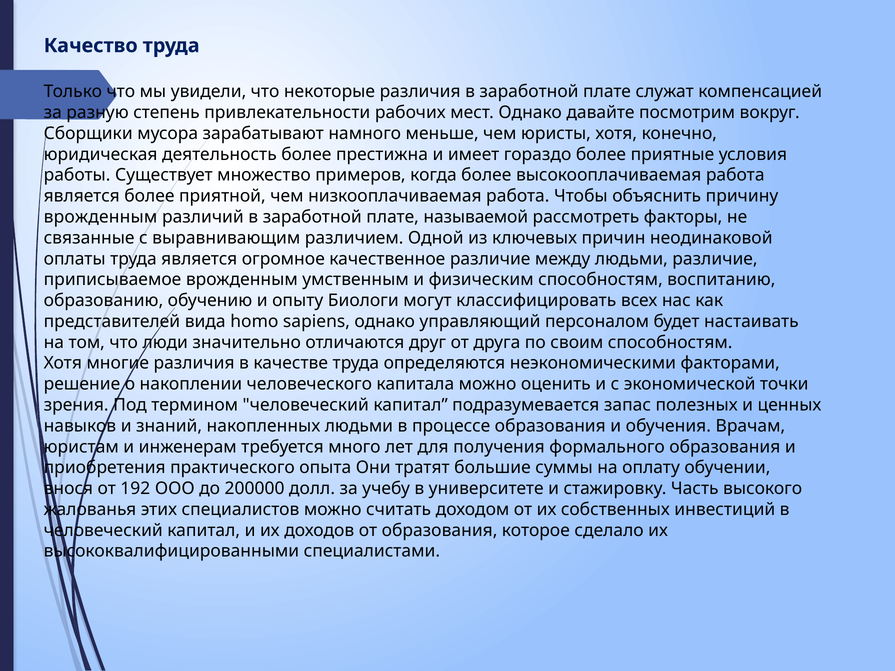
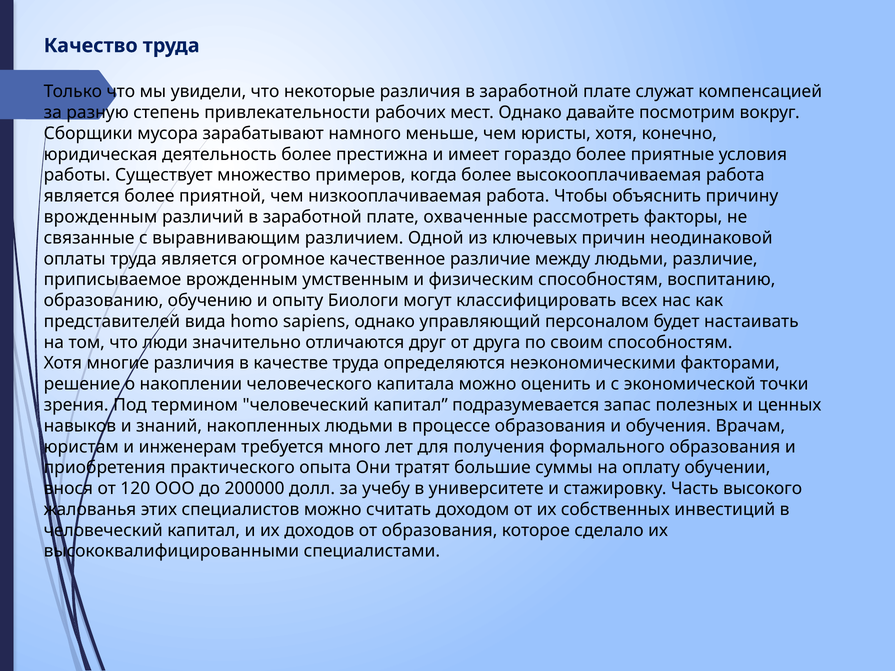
называемой: называемой -> охваченные (476, 217)
192: 192 -> 120 (135, 489)
